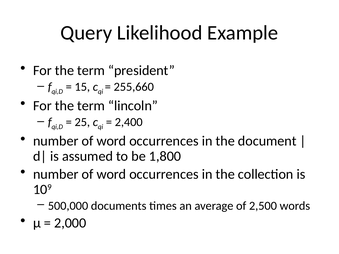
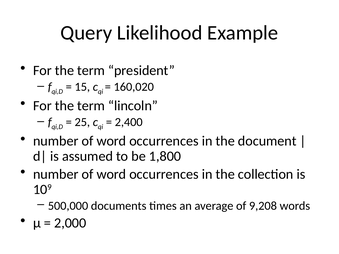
255,660: 255,660 -> 160,020 (134, 87)
2,500: 2,500 -> 9,208 (263, 206)
